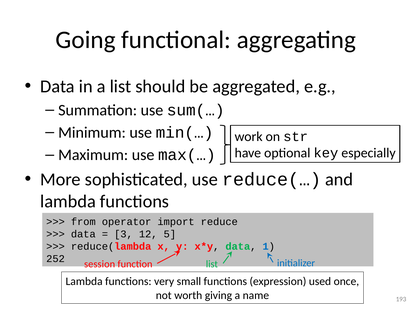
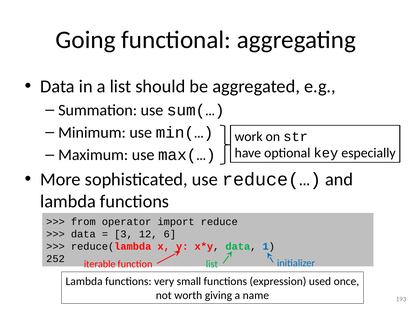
5: 5 -> 6 (170, 234)
session: session -> iterable (100, 264)
